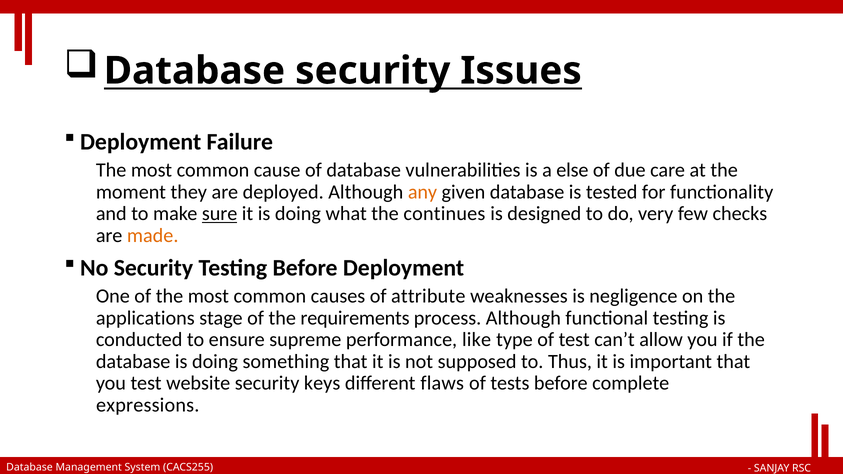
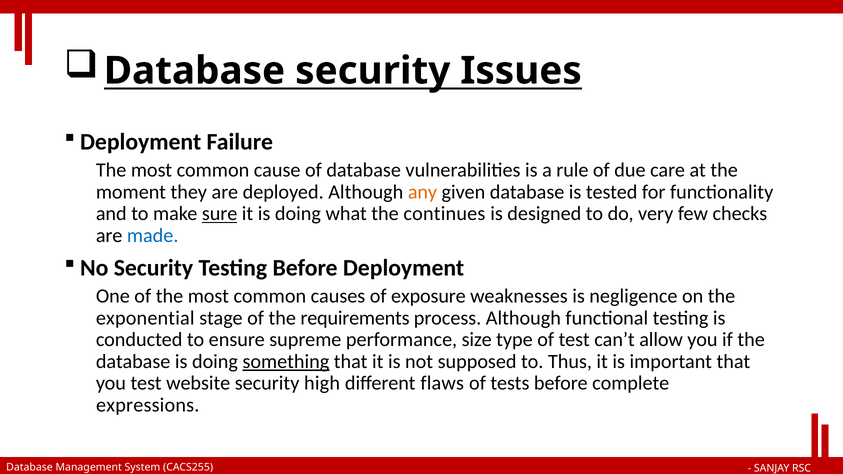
else: else -> rule (572, 170)
made colour: orange -> blue (153, 236)
attribute: attribute -> exposure (428, 296)
applications: applications -> exponential (145, 318)
like: like -> size (477, 340)
something underline: none -> present (286, 362)
keys: keys -> high (322, 383)
